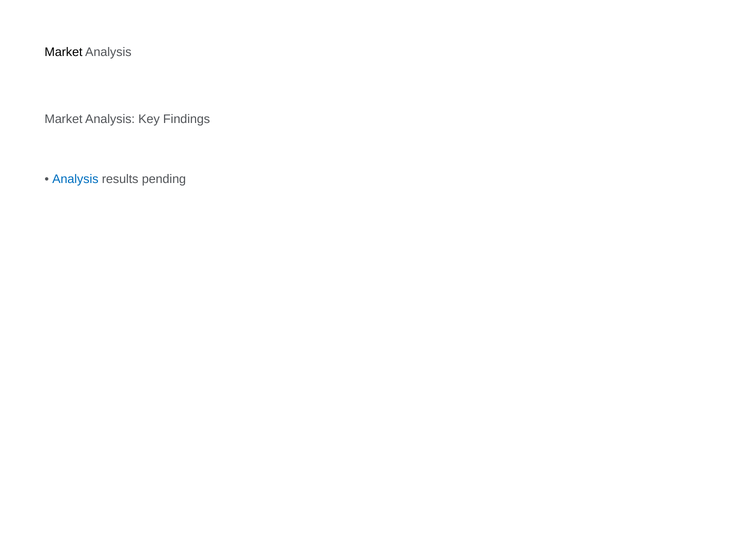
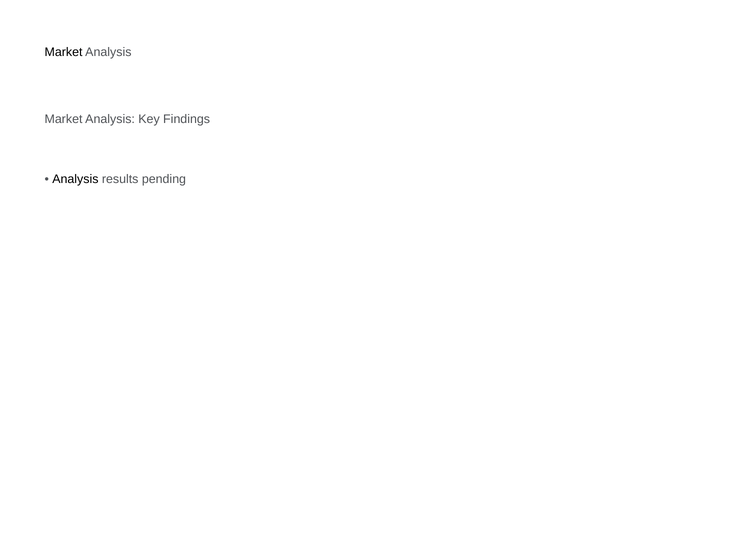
Analysis colour: blue -> black (75, 179)
